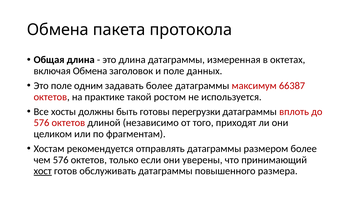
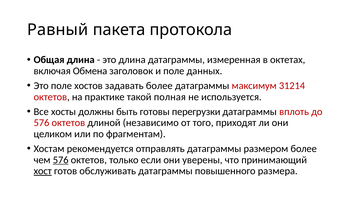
Обмена: Обмена -> Равный (58, 30)
одним: одним -> хостов (88, 86)
66387: 66387 -> 31214 (292, 86)
ростом: ростом -> полная (170, 97)
576 underline: none -> present (61, 160)
